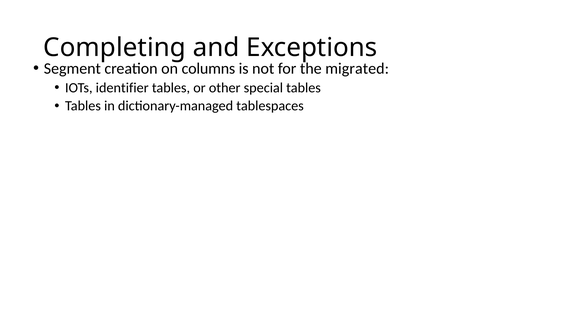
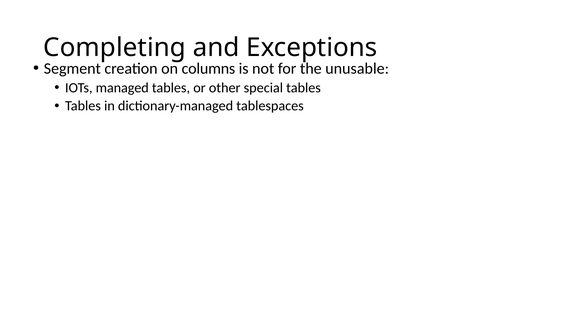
migrated: migrated -> unusable (357, 68)
identifier: identifier -> managed (122, 88)
